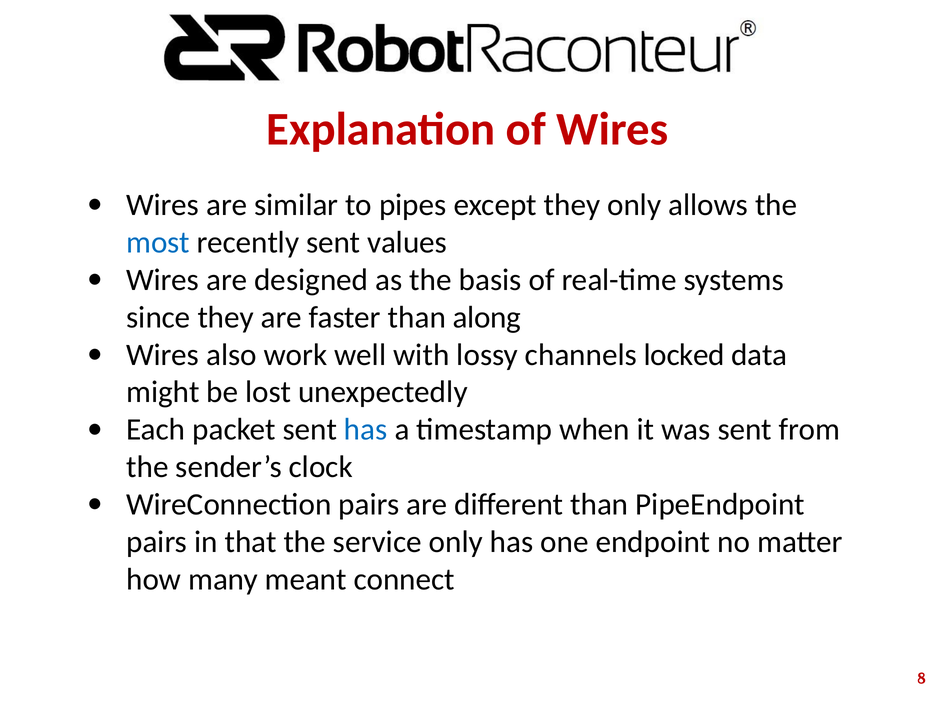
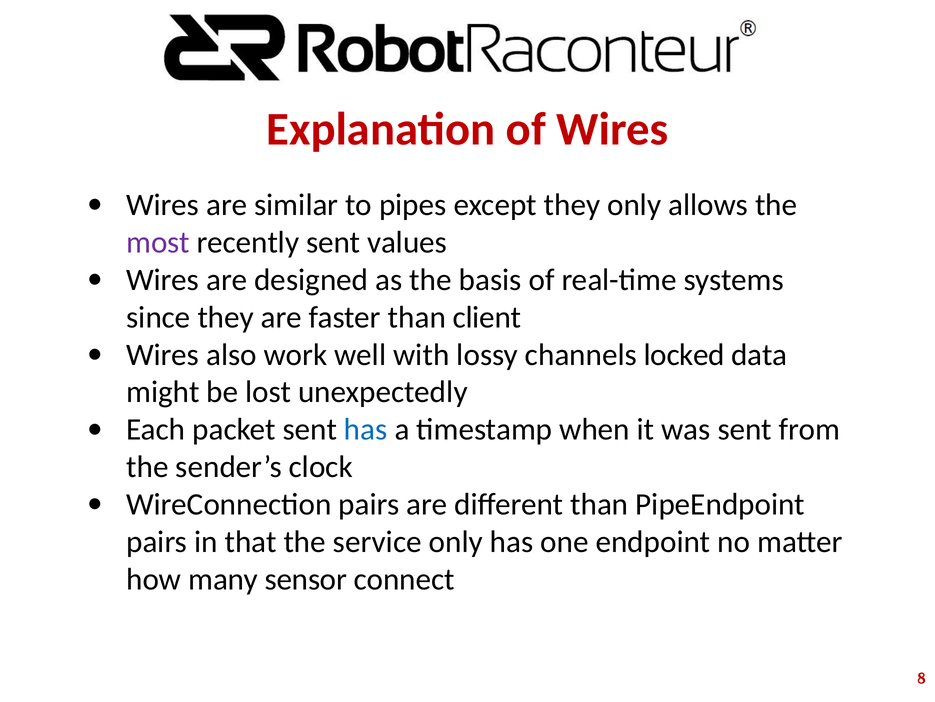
most colour: blue -> purple (158, 242)
along: along -> client (487, 317)
meant: meant -> sensor (306, 579)
